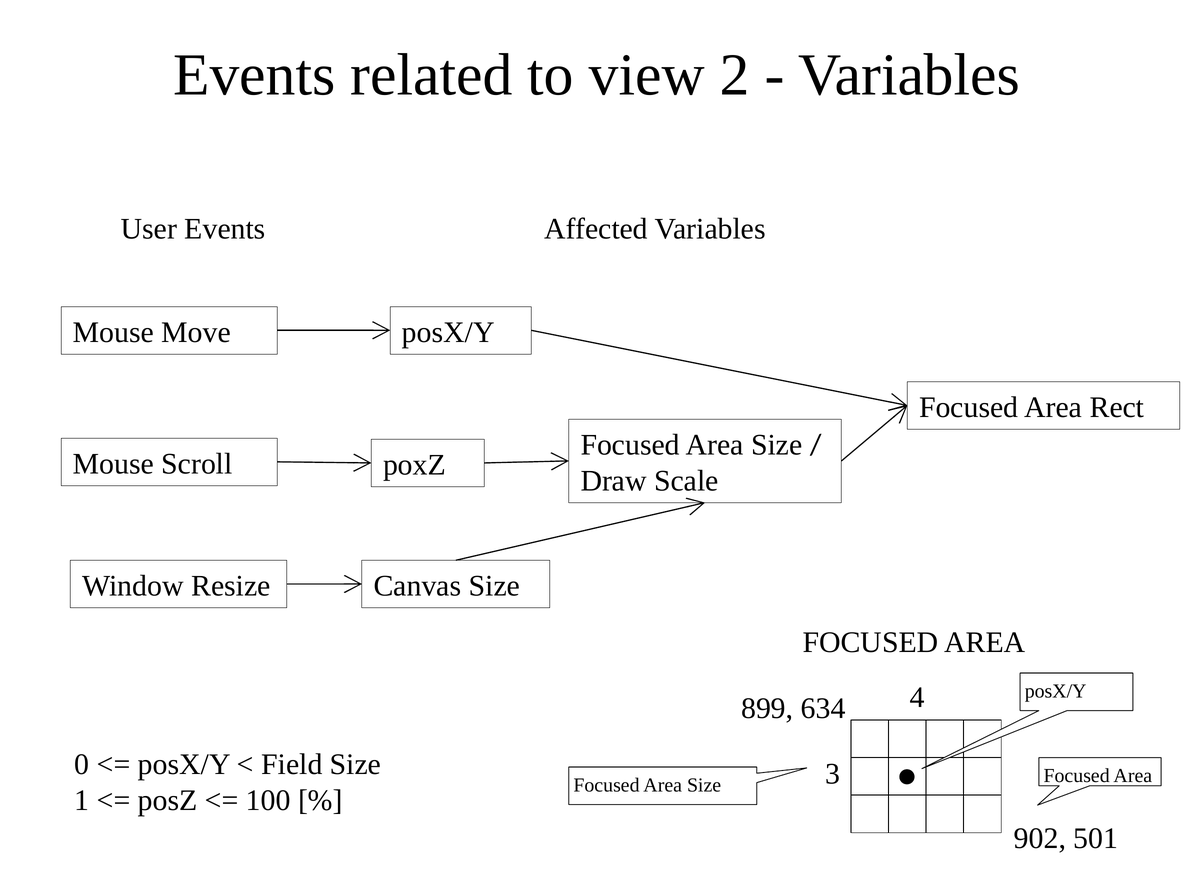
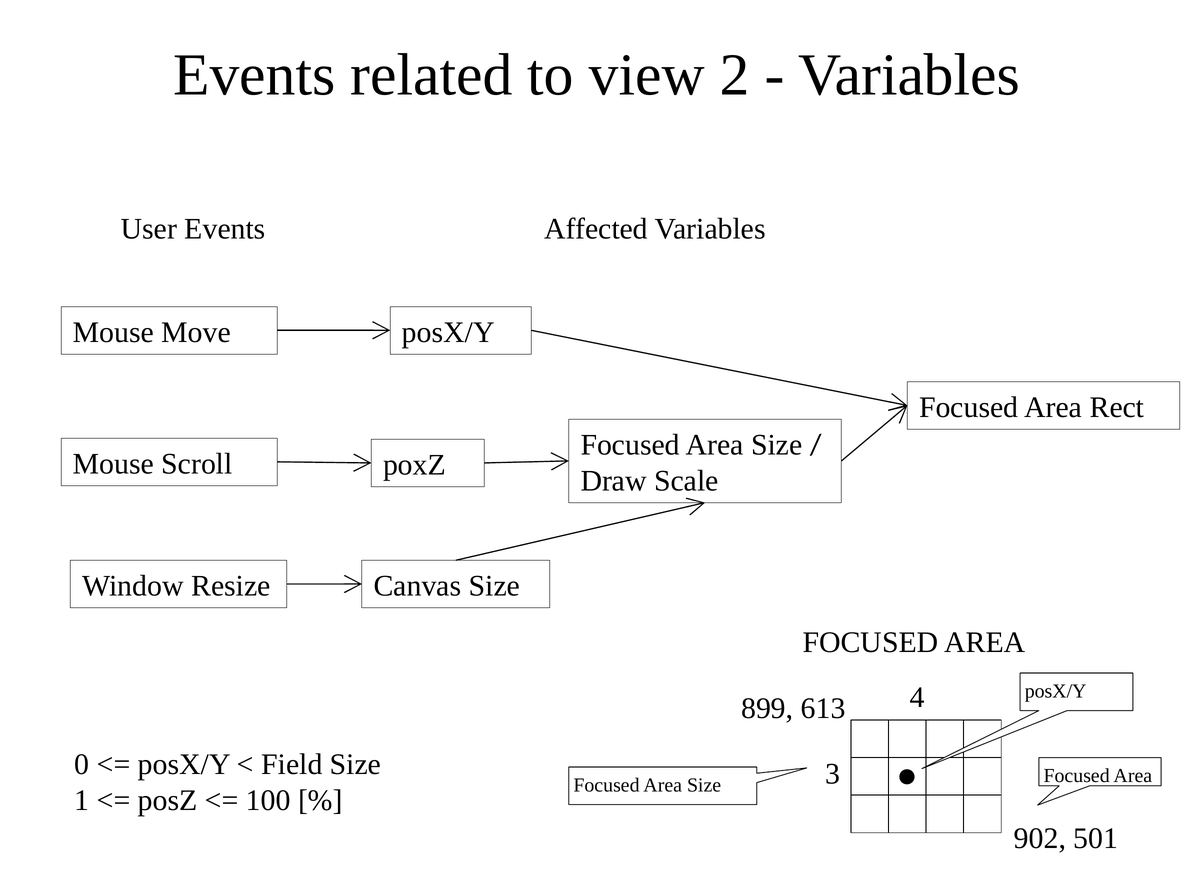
634: 634 -> 613 (823, 709)
